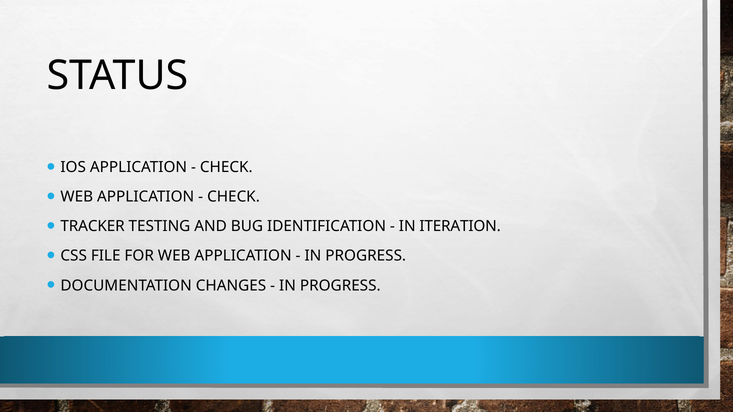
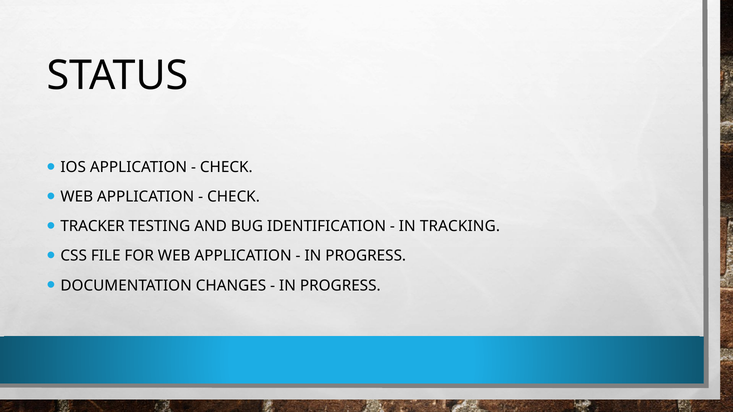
ITERATION: ITERATION -> TRACKING (460, 226)
